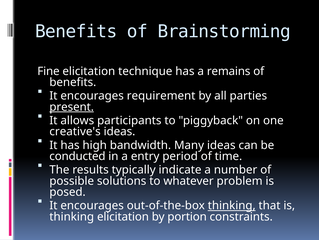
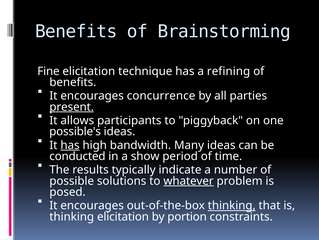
remains: remains -> refining (229, 71)
requirement: requirement -> concurrence (161, 96)
creative's: creative's -> possible's (75, 131)
has underline: none -> present (70, 145)
entry: entry -> show (145, 156)
whatever underline: none -> present (189, 180)
